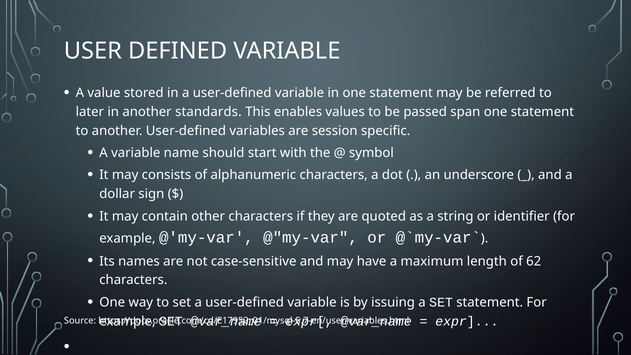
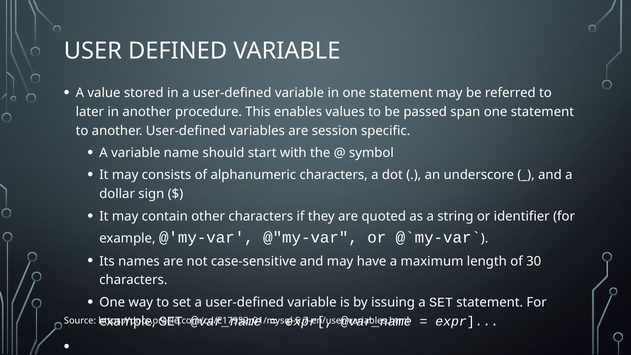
standards: standards -> procedure (209, 112)
62: 62 -> 30 (534, 261)
